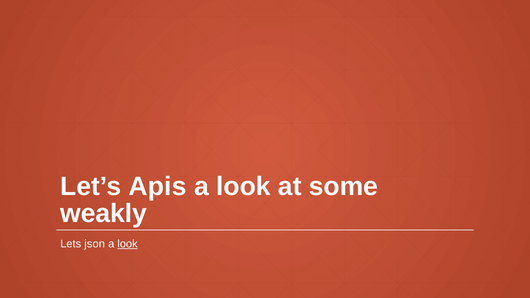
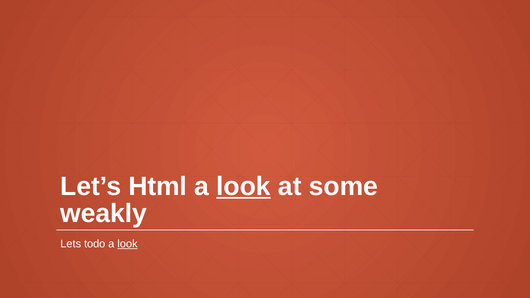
Apis: Apis -> Html (158, 187)
look underline: none -> present (243, 187)
json: json -> todo (95, 244)
